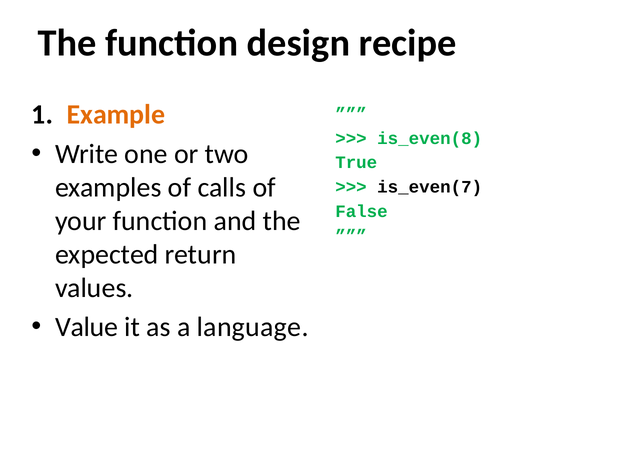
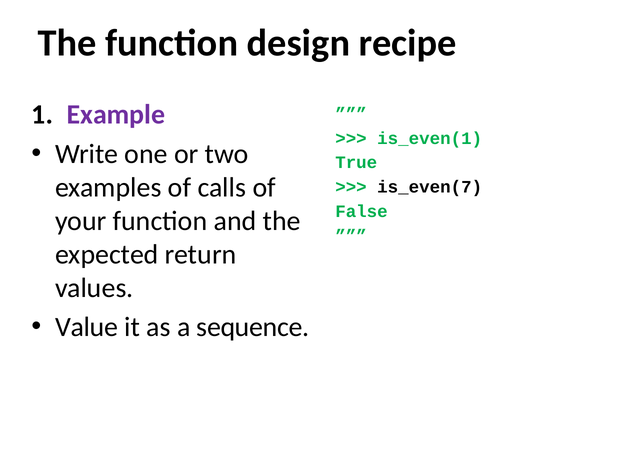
Example colour: orange -> purple (116, 115)
is_even(8: is_even(8 -> is_even(1 (430, 138)
language: language -> sequence (253, 327)
